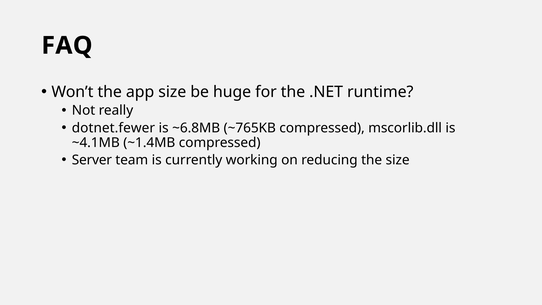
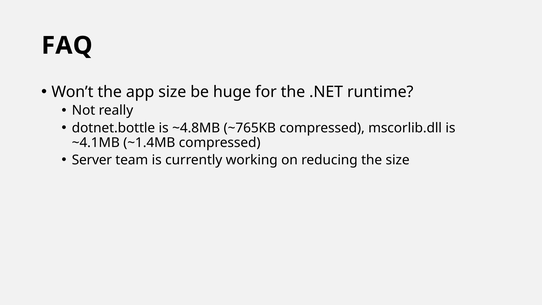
dotnet.fewer: dotnet.fewer -> dotnet.bottle (113, 128)
~6.8MB: ~6.8MB -> ~4.8MB (196, 128)
